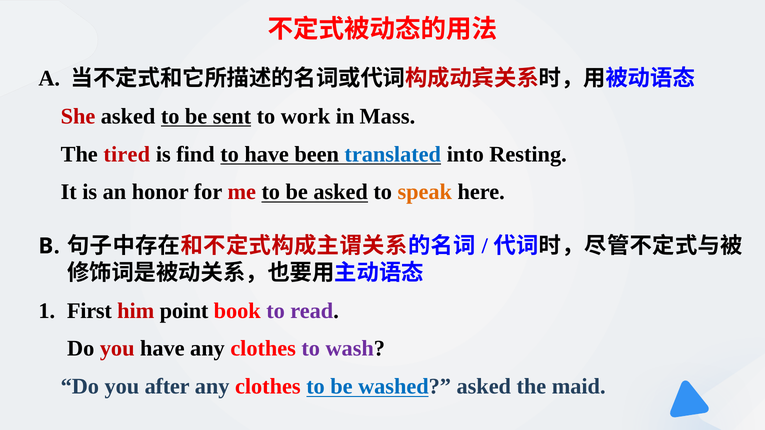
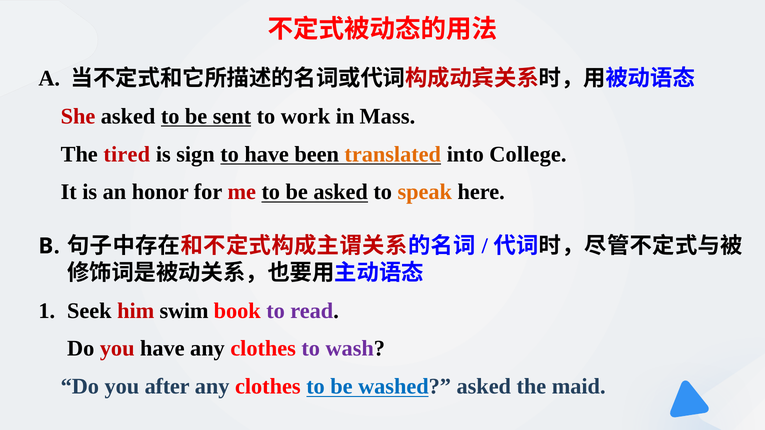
find: find -> sign (195, 154)
translated colour: blue -> orange (393, 154)
Resting: Resting -> College (528, 154)
First: First -> Seek (89, 311)
point: point -> swim (184, 311)
